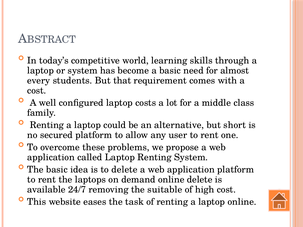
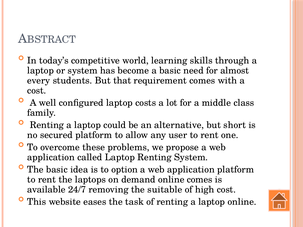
to delete: delete -> option (125, 170)
online delete: delete -> comes (200, 180)
